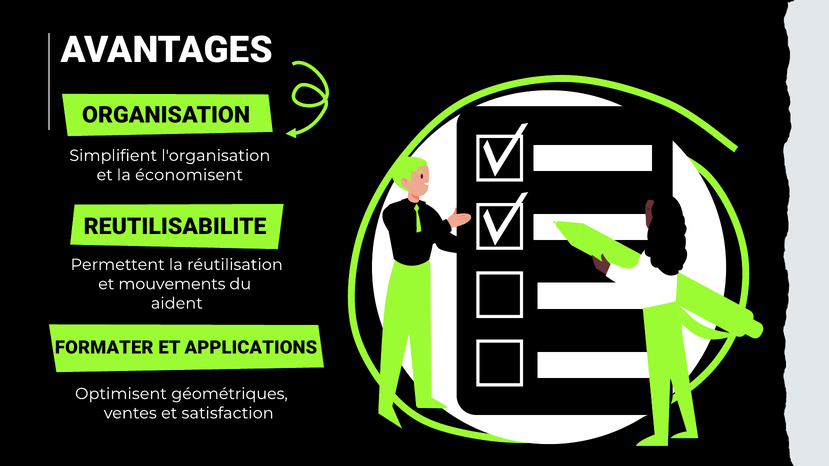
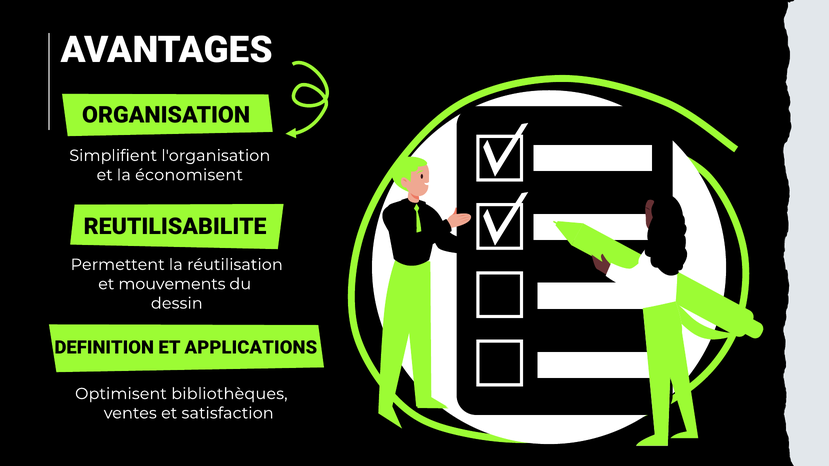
aident: aident -> dessin (177, 304)
FORMATER: FORMATER -> DEFINITION (104, 348)
géométriques: géométriques -> bibliothèques (229, 394)
